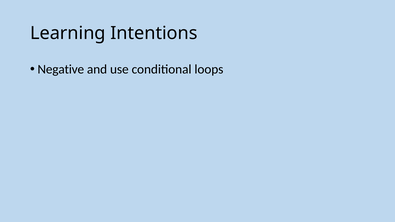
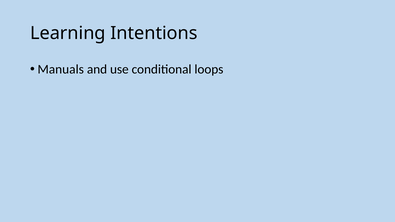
Negative: Negative -> Manuals (61, 69)
